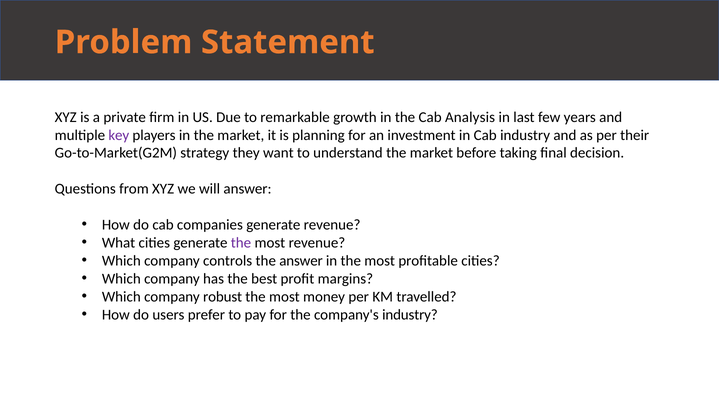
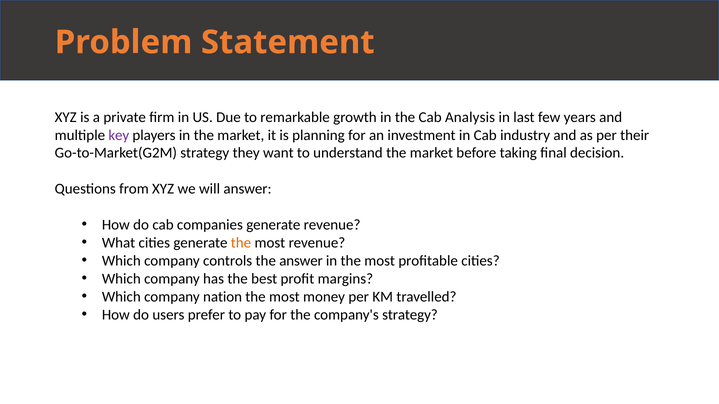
the colour: purple -> orange (241, 243)
robust: robust -> nation (223, 297)
company's industry: industry -> strategy (410, 315)
